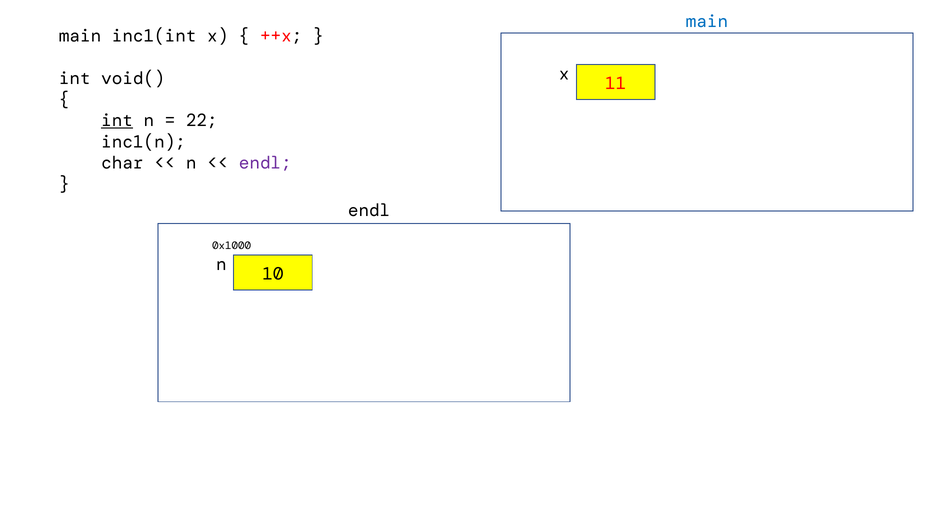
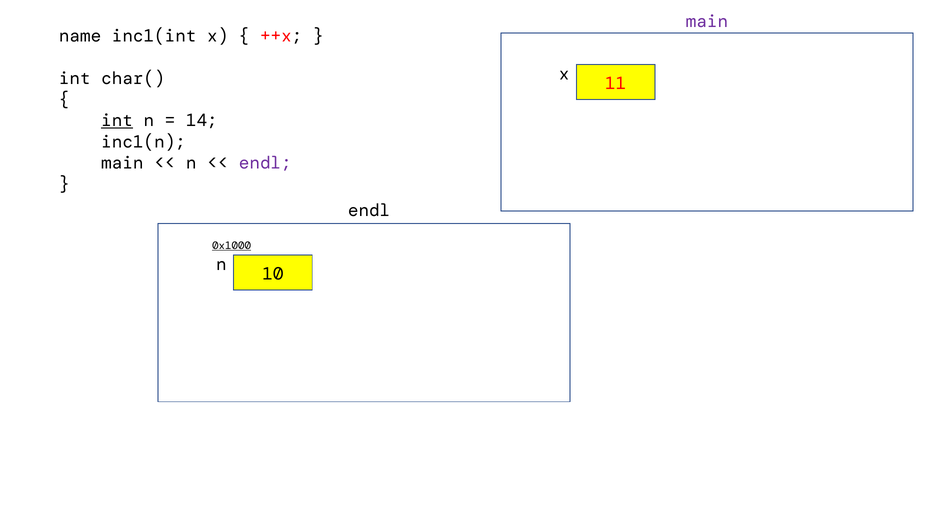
main colour: blue -> purple (707, 21)
main: main -> name (80, 36)
void(: void( -> char( (133, 78)
22: 22 -> 14 (202, 121)
char: char -> main (122, 163)
0x1000 underline: none -> present (232, 246)
